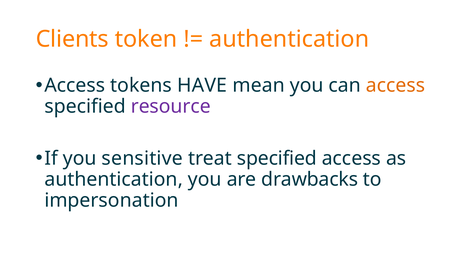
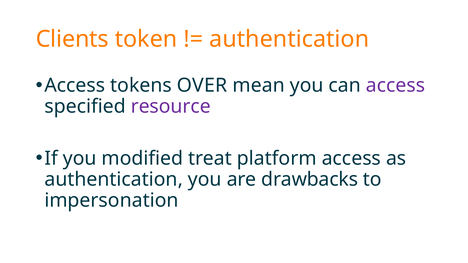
HAVE: HAVE -> OVER (202, 86)
access colour: orange -> purple (396, 86)
sensitive: sensitive -> modified (142, 158)
treat specified: specified -> platform (277, 158)
